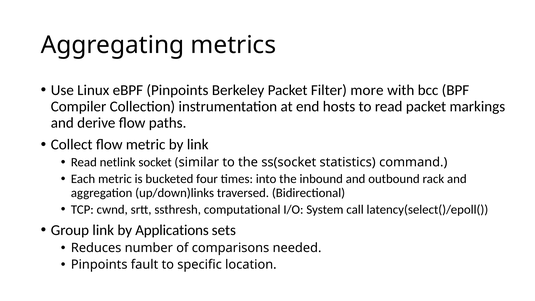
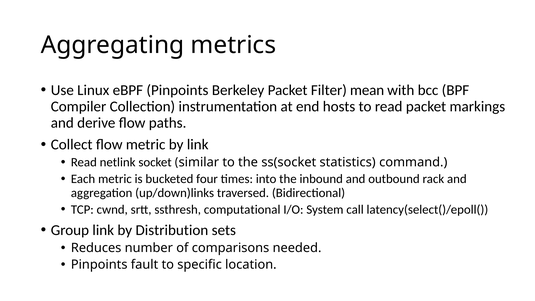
more: more -> mean (367, 90)
Applications: Applications -> Distribution (172, 230)
